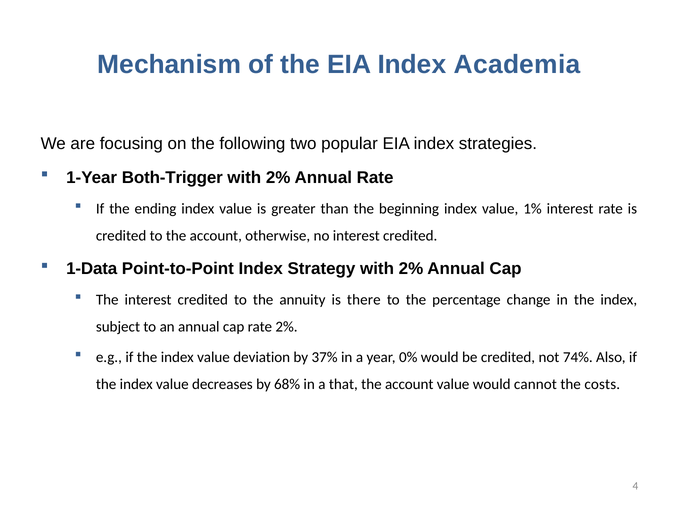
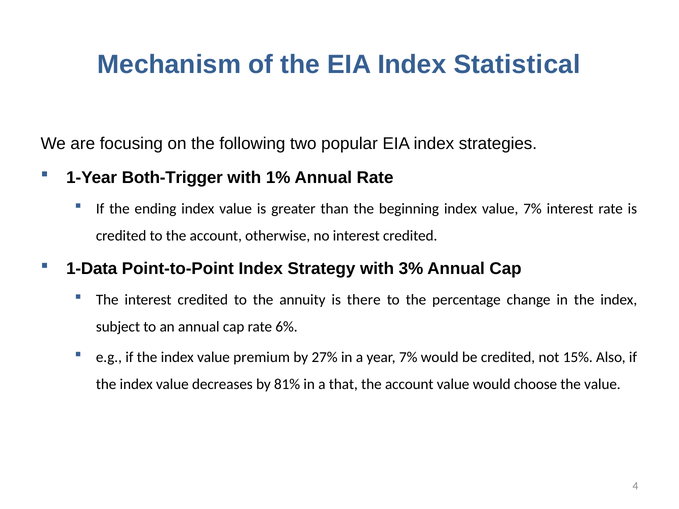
Academia: Academia -> Statistical (517, 65)
2%: 2% -> 1% (278, 178)
value 1%: 1% -> 7% (533, 209)
Strategy with 2%: 2% -> 3% (411, 269)
rate 2%: 2% -> 6% (287, 327)
deviation: deviation -> premium (262, 357)
37%: 37% -> 27% (325, 357)
year 0%: 0% -> 7% (408, 357)
74%: 74% -> 15% (578, 357)
68%: 68% -> 81% (287, 384)
cannot: cannot -> choose (536, 384)
the costs: costs -> value (602, 384)
